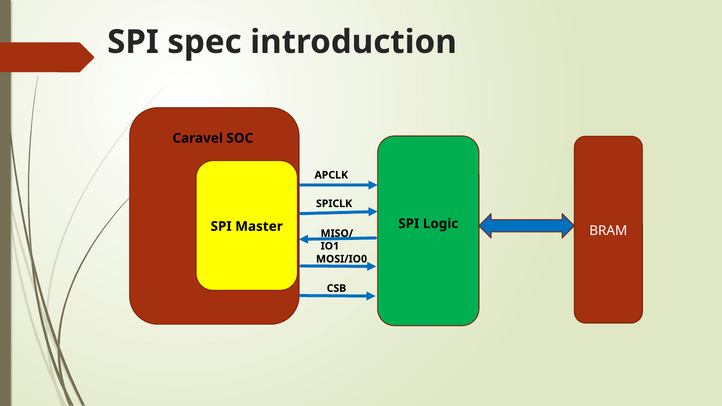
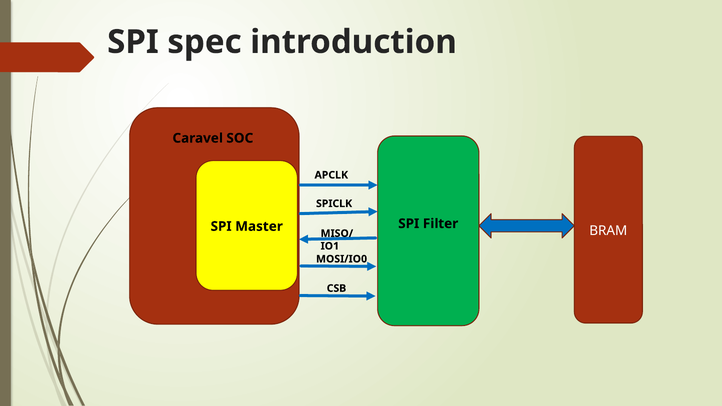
Logic: Logic -> Filter (441, 224)
